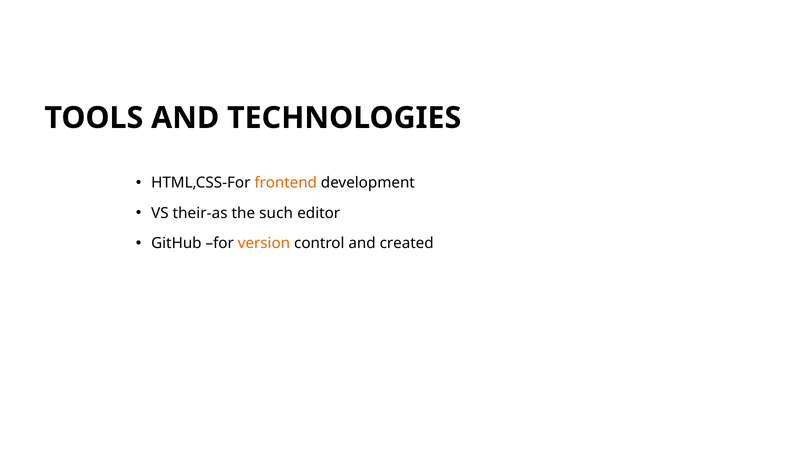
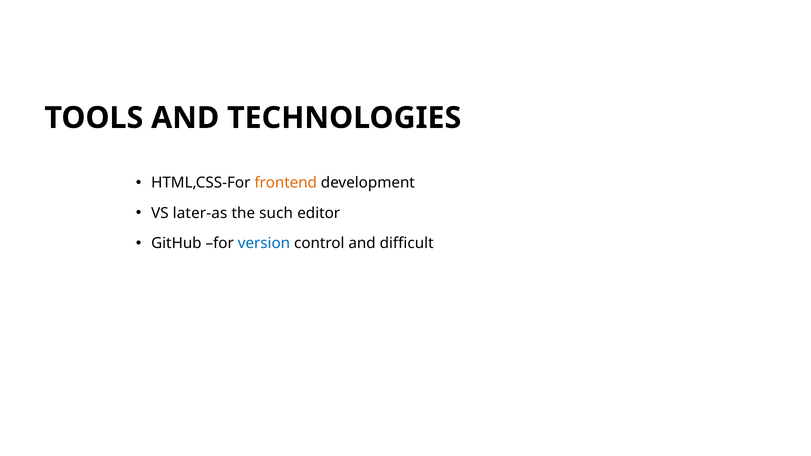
their-as: their-as -> later-as (200, 213)
version colour: orange -> blue (264, 244)
created: created -> difficult (407, 244)
